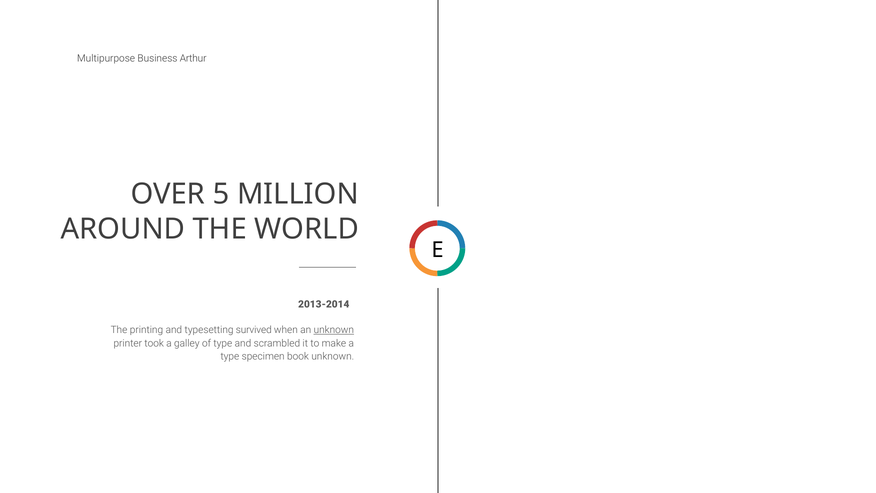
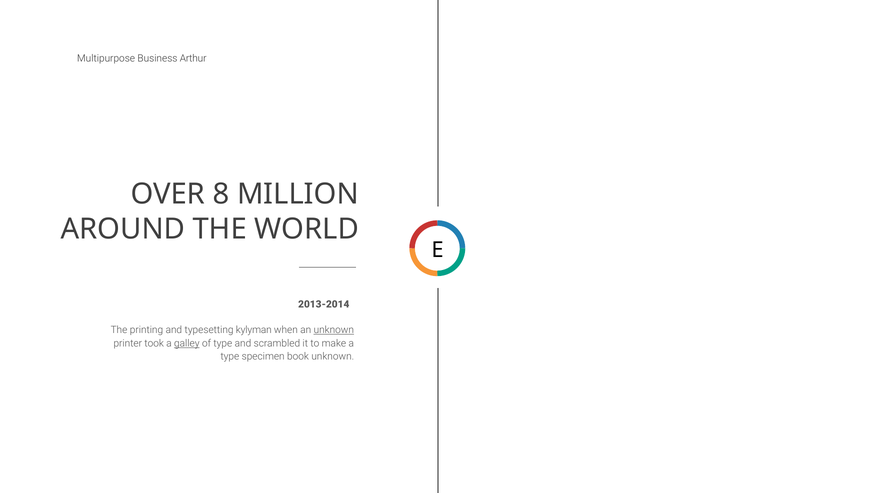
5: 5 -> 8 (221, 194)
survived: survived -> kylyman (254, 330)
galley underline: none -> present (187, 343)
